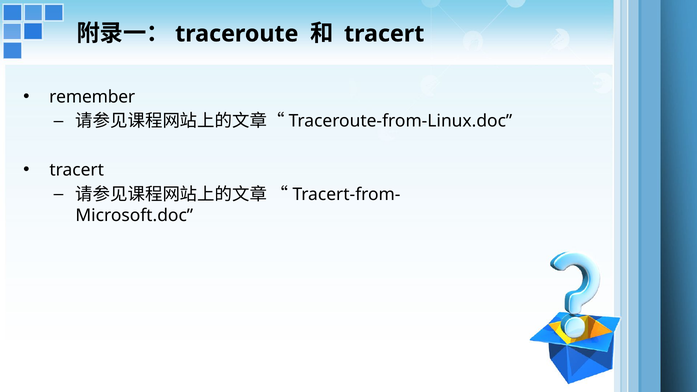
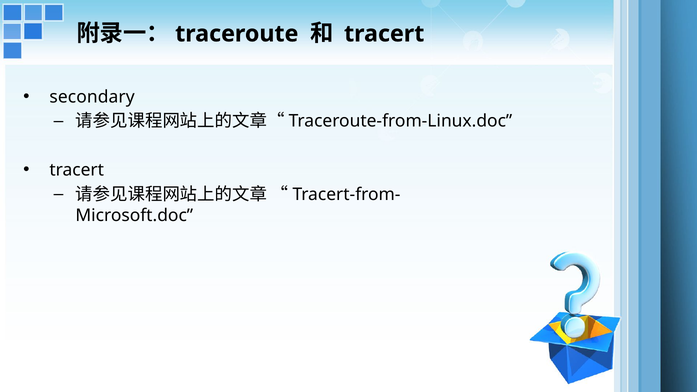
remember: remember -> secondary (92, 97)
